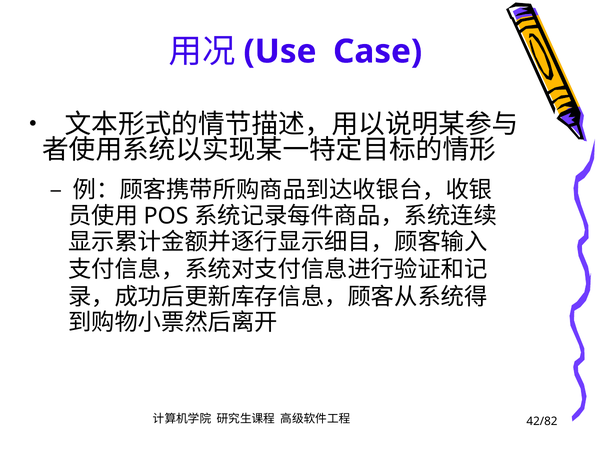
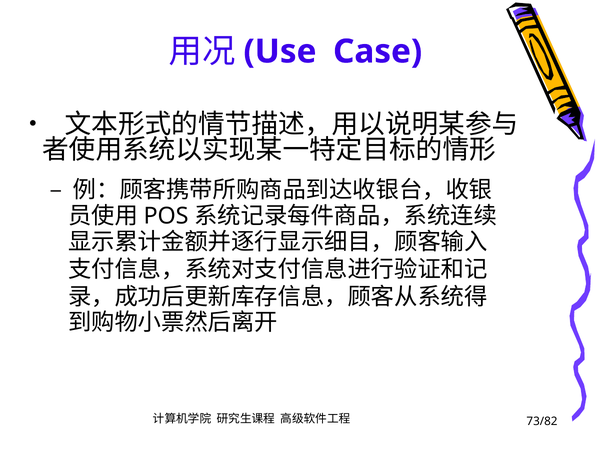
42/82: 42/82 -> 73/82 (542, 421)
